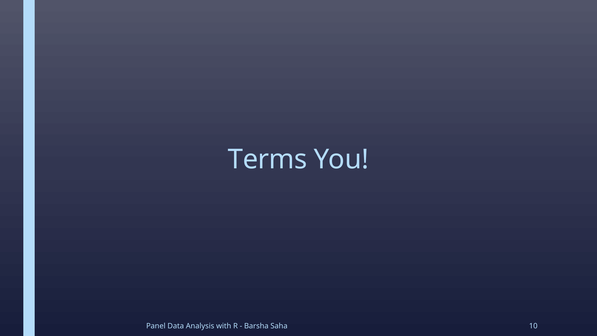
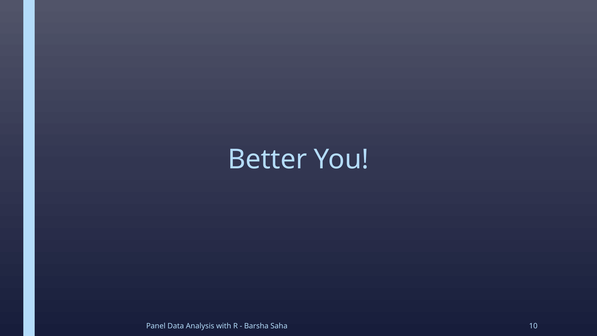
Terms: Terms -> Better (267, 159)
